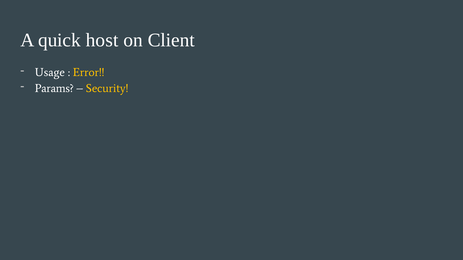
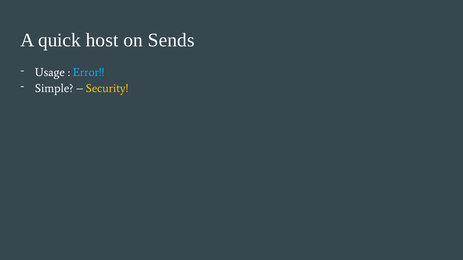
Client: Client -> Sends (171, 40)
Error colour: yellow -> light blue (89, 73)
Params: Params -> Simple (54, 89)
